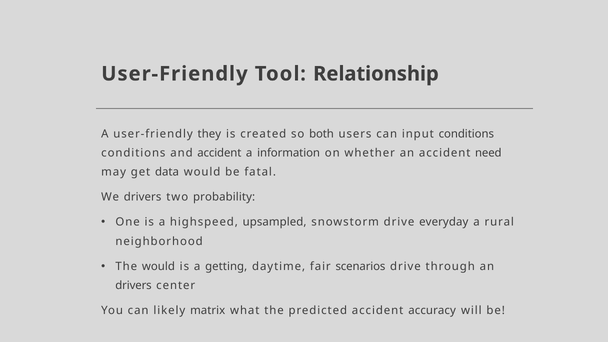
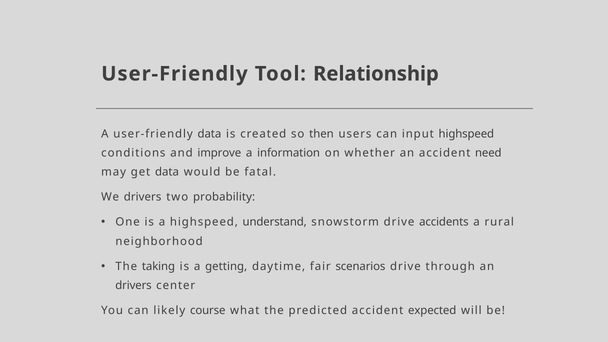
user-friendly they: they -> data (209, 134)
both: both -> then (321, 134)
input conditions: conditions -> highspeed (466, 134)
and accident: accident -> improve (219, 153)
upsampled: upsampled -> understand (275, 222)
everyday: everyday -> accidents (444, 222)
The would: would -> taking (158, 266)
matrix: matrix -> course (208, 311)
accuracy: accuracy -> expected (432, 311)
